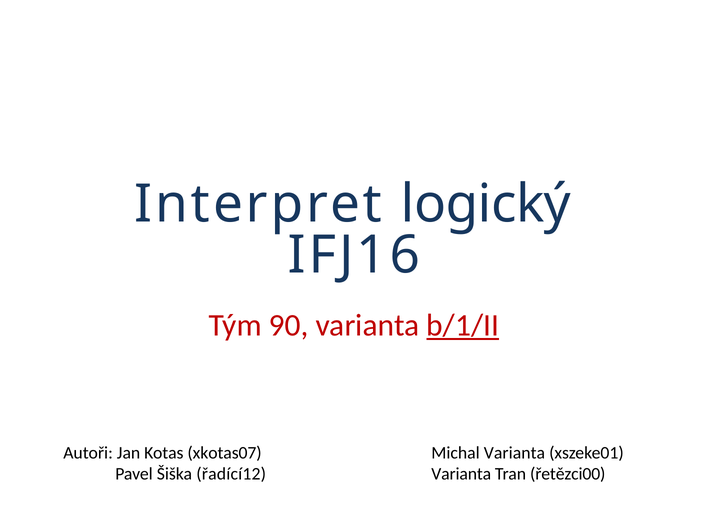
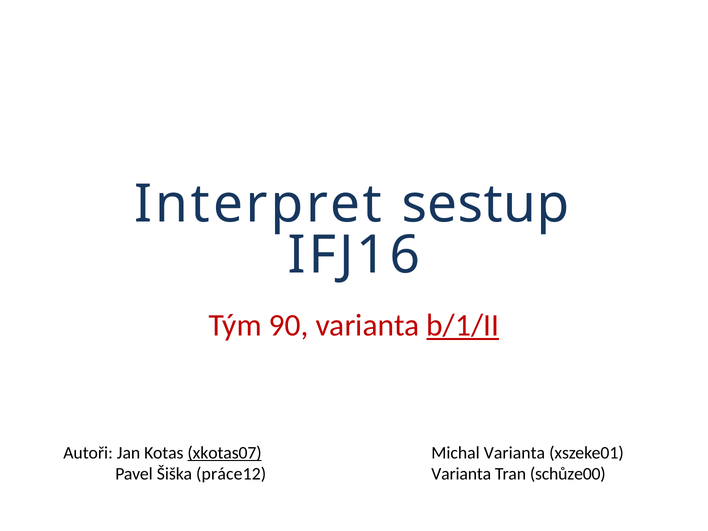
logický: logický -> sestup (485, 204)
xkotas07 underline: none -> present (225, 453)
řadící12: řadící12 -> práce12 (231, 474)
řetězci00: řetězci00 -> schůze00 (568, 474)
